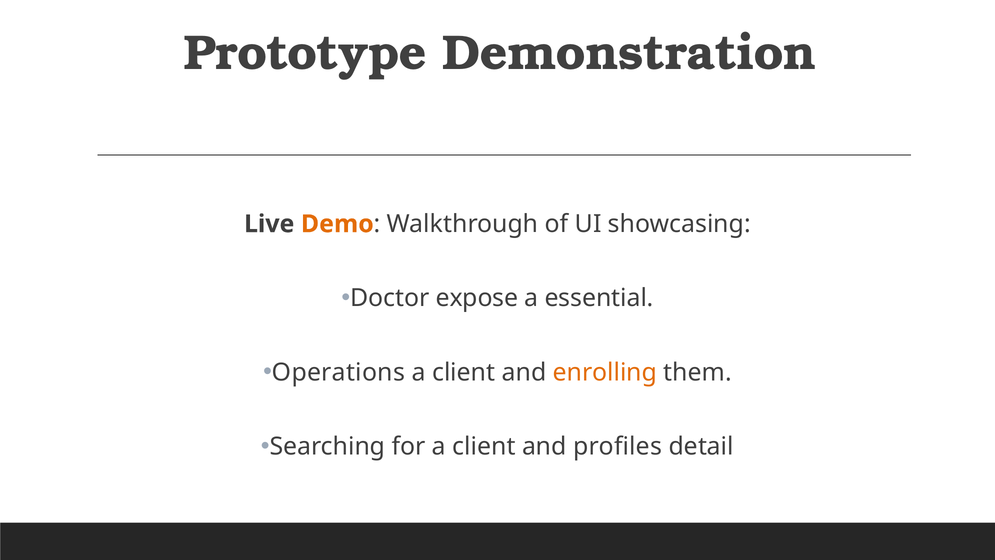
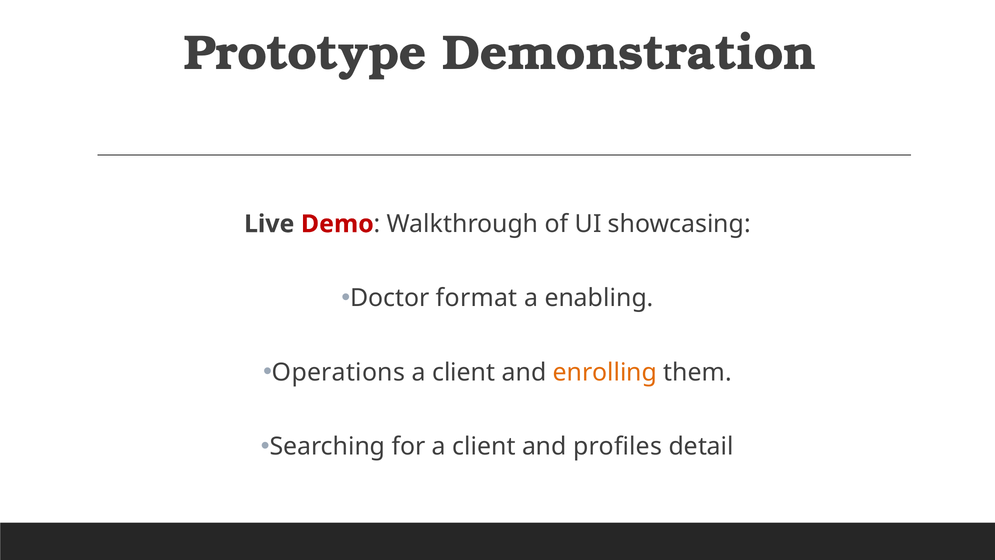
Demo colour: orange -> red (337, 224)
expose: expose -> format (477, 298)
essential: essential -> enabling (599, 298)
